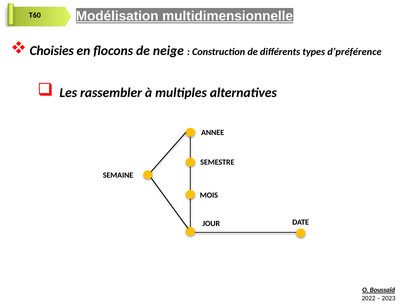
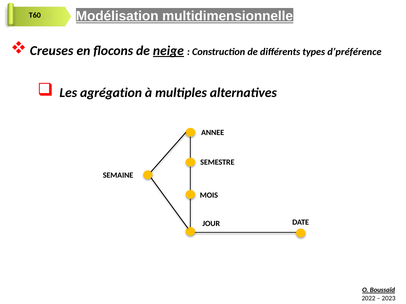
Choisies: Choisies -> Creuses (52, 51)
neige underline: none -> present (168, 51)
rassembler: rassembler -> agrégation (111, 93)
